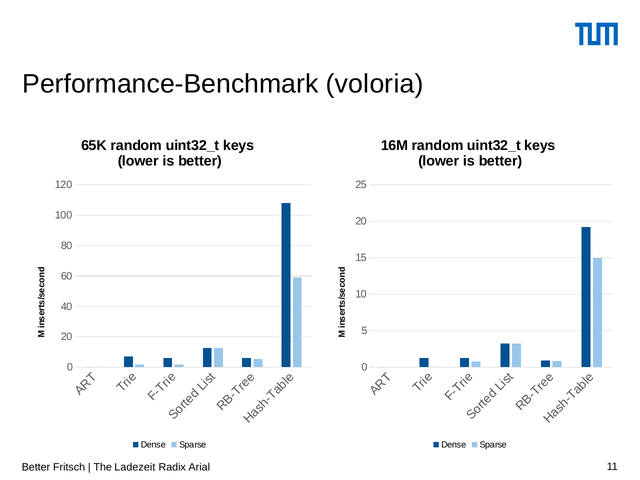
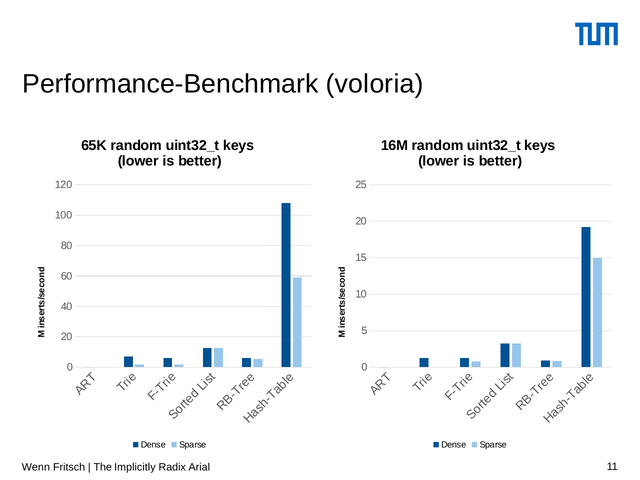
Better: Better -> Wenn (36, 467)
Ladezeit: Ladezeit -> Implicitly (135, 467)
